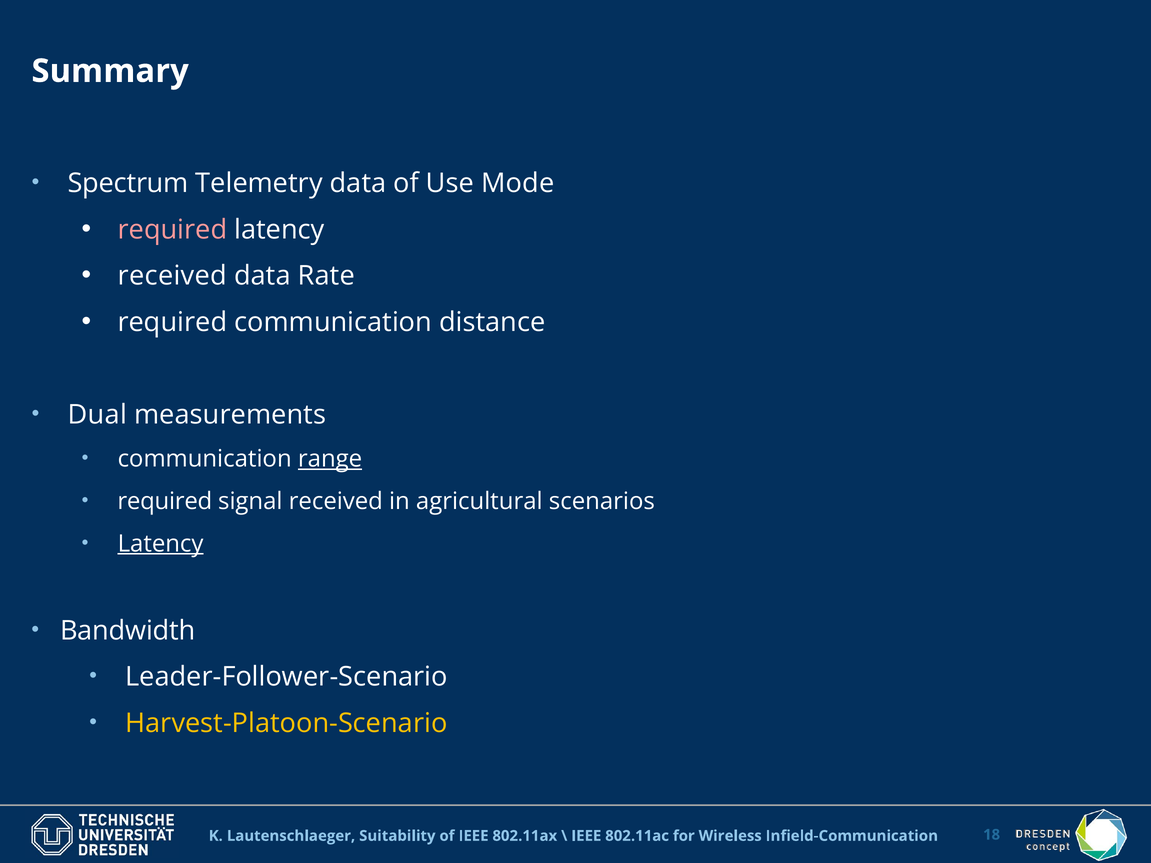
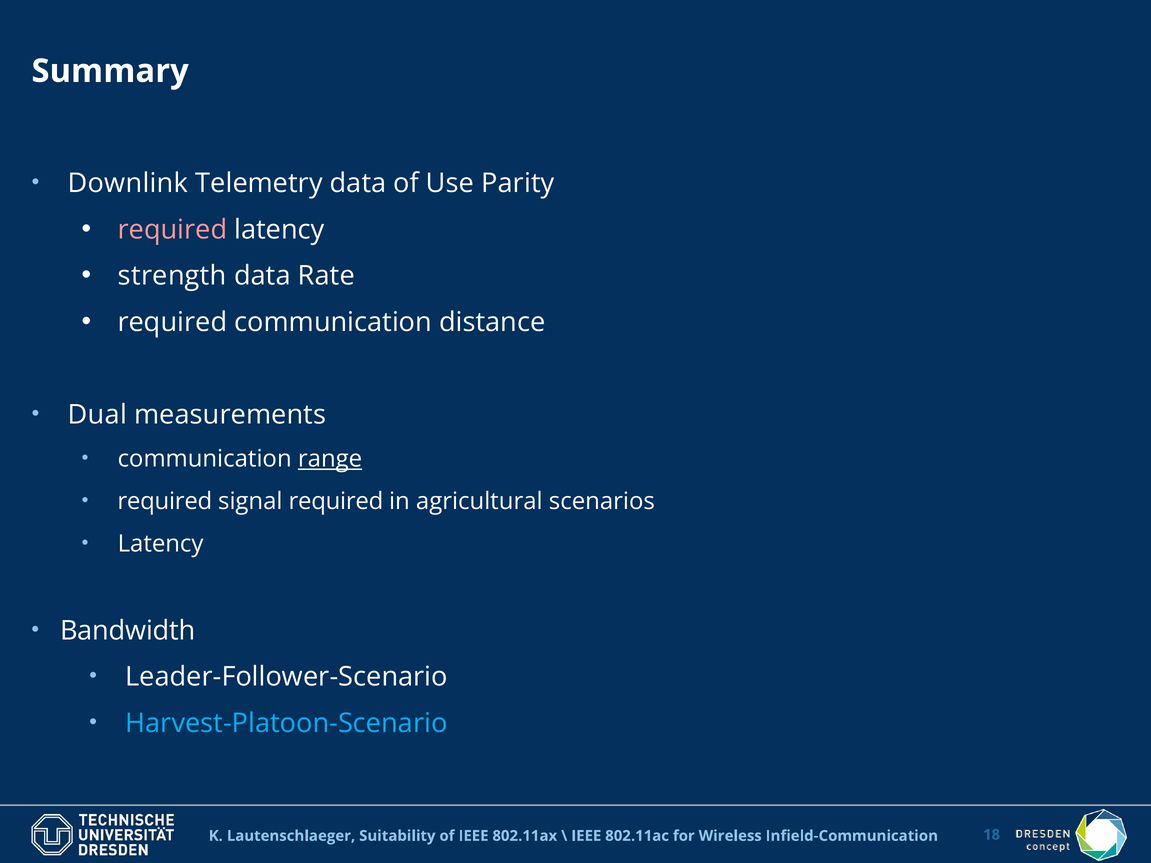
Spectrum: Spectrum -> Downlink (128, 183)
Mode: Mode -> Parity (518, 183)
received: received -> strength (172, 276)
signal received: received -> required (336, 501)
Latency underline: present -> none (161, 544)
Harvest-Platoon-Scenario colour: yellow -> light blue (286, 723)
